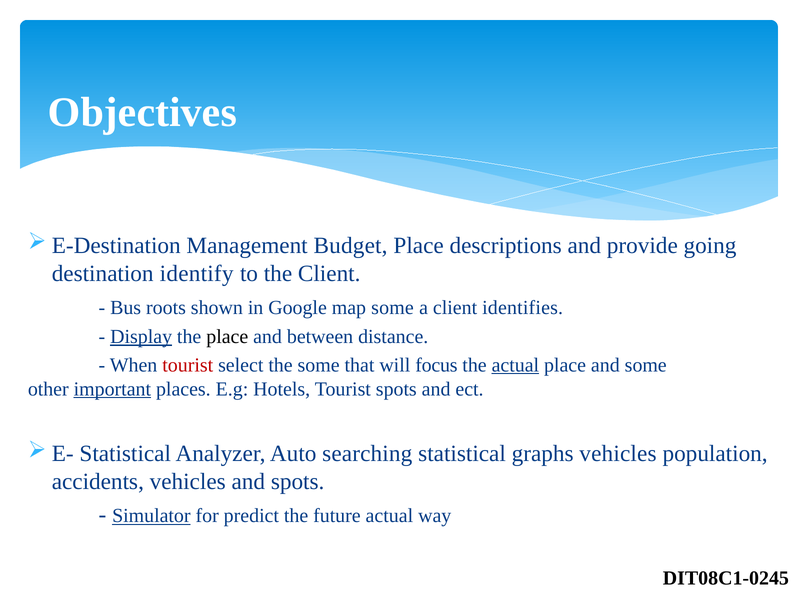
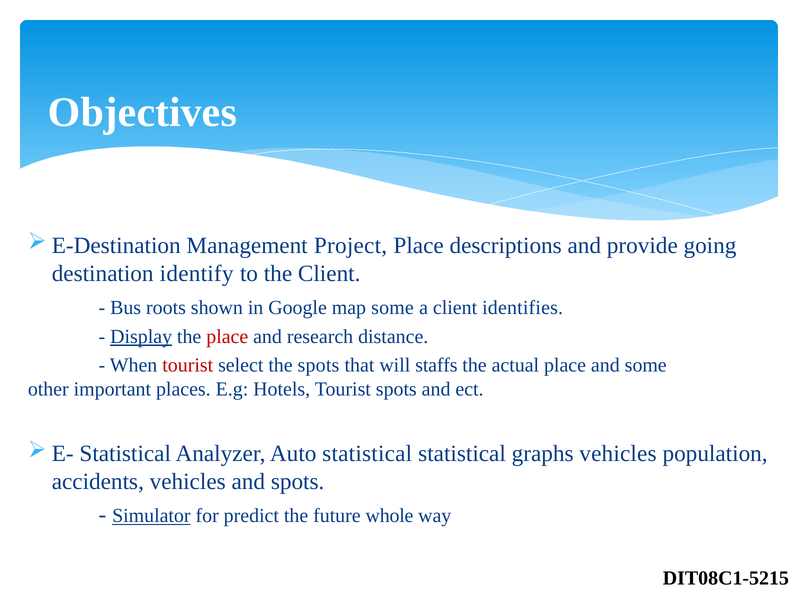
Budget: Budget -> Project (351, 245)
place colour: black -> red (227, 337)
between: between -> research (320, 337)
the some: some -> spots (318, 365)
focus: focus -> staffs (436, 365)
actual underline: present -> none (515, 365)
important underline: present -> none (112, 389)
Auto searching: searching -> statistical (367, 453)
future actual: actual -> whole (390, 516)
DIT08C1-0245: DIT08C1-0245 -> DIT08C1-5215 (726, 578)
